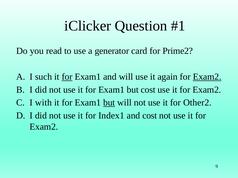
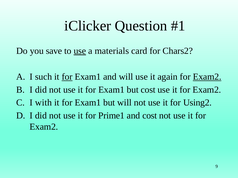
read: read -> save (54, 51)
use underline: none -> present (80, 51)
generator: generator -> materials (112, 51)
Prime2: Prime2 -> Chars2 (178, 51)
but underline: present -> none (109, 103)
Other2: Other2 -> Using2 (197, 103)
Index1: Index1 -> Prime1 (111, 116)
